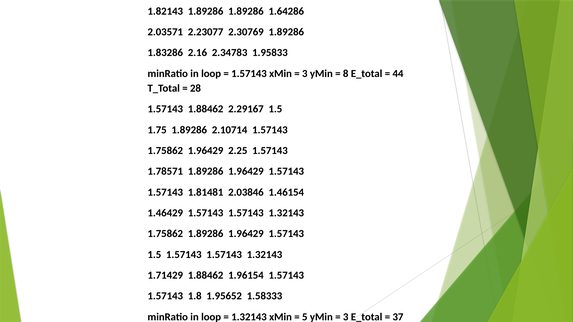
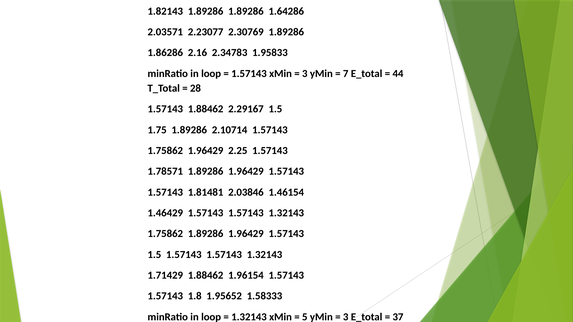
1.83286: 1.83286 -> 1.86286 (165, 53)
8: 8 -> 7 (346, 74)
